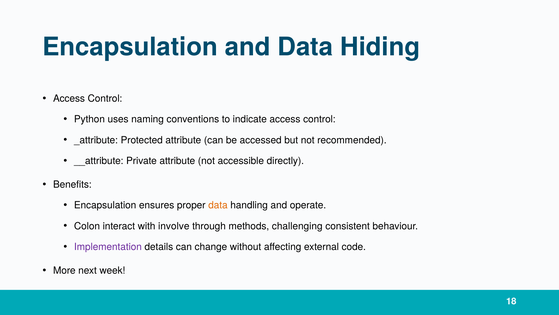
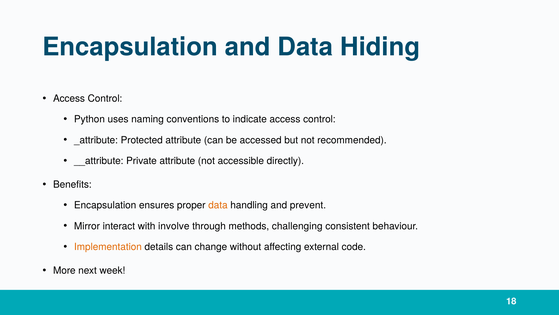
operate: operate -> prevent (308, 205)
Colon: Colon -> Mirror (87, 226)
Implementation colour: purple -> orange (108, 246)
